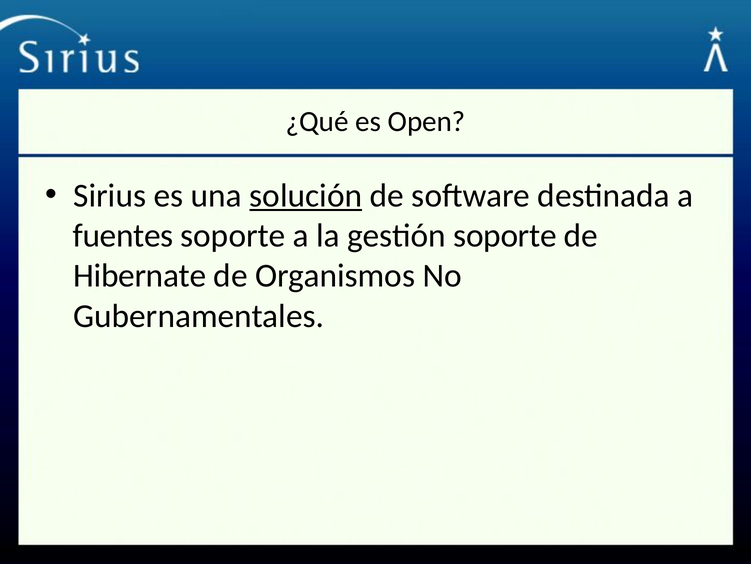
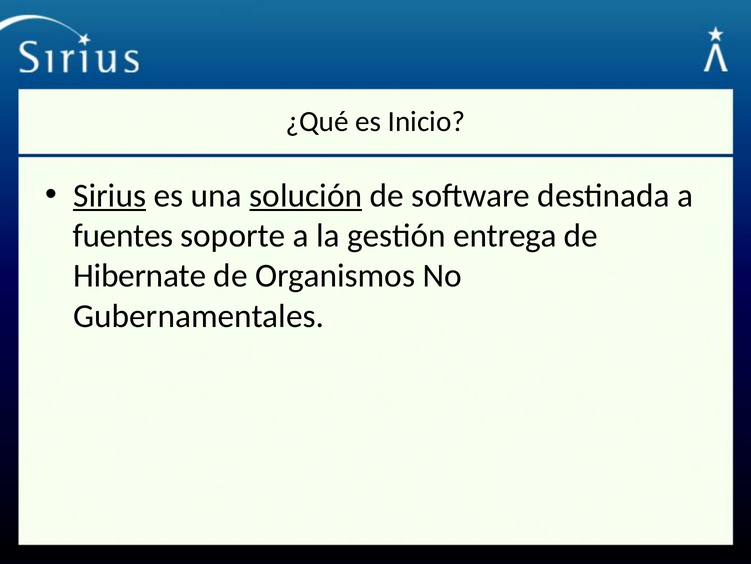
Open: Open -> Inicio (426, 122)
Sirius underline: none -> present (110, 195)
gestión soporte: soporte -> entrega (505, 235)
